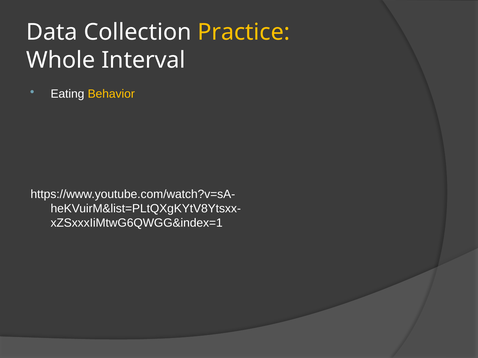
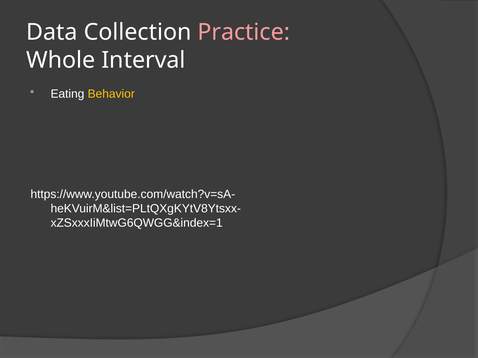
Practice colour: yellow -> pink (244, 32)
